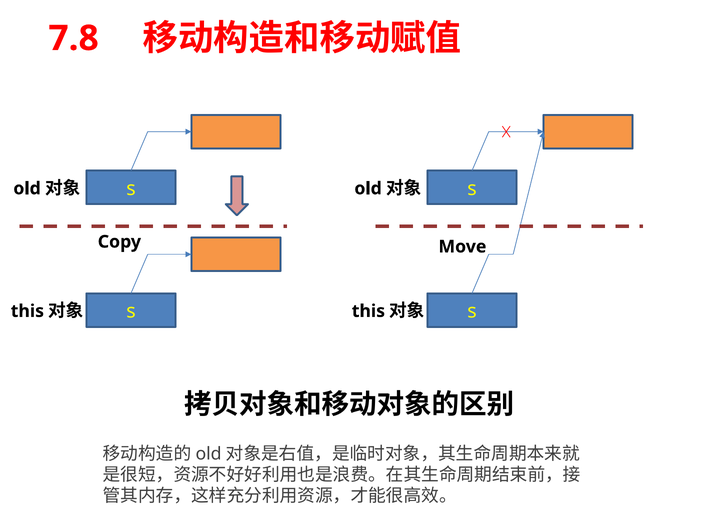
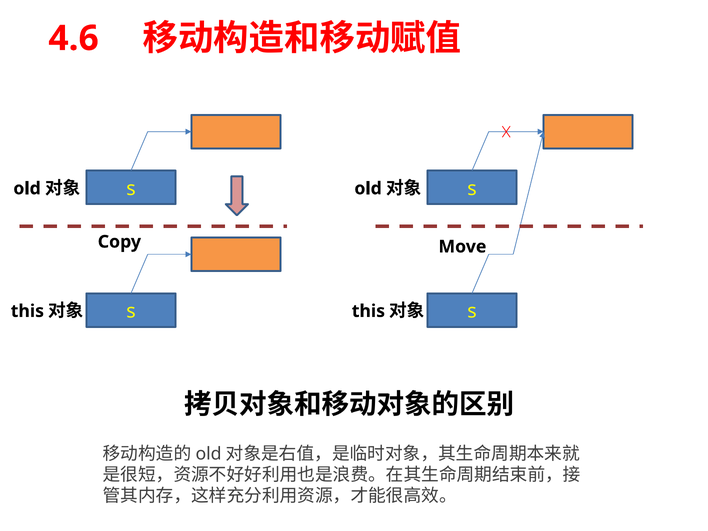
7.8: 7.8 -> 4.6 (74, 38)
